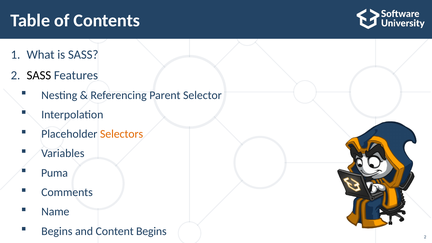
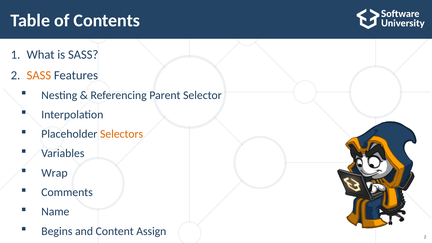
SASS colour: black -> orange (39, 75)
Puma: Puma -> Wrap (54, 173)
Content Begins: Begins -> Assign (151, 231)
